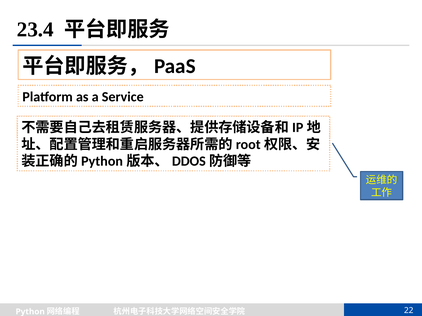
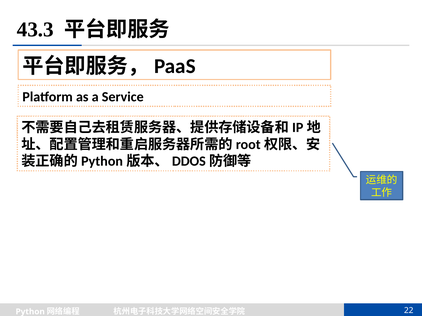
23.4: 23.4 -> 43.3 (35, 30)
